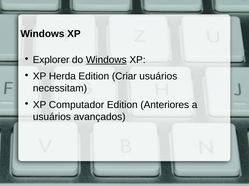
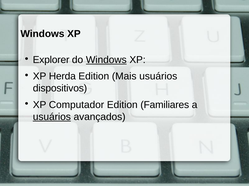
Criar: Criar -> Mais (124, 77)
necessitam: necessitam -> dispositivos (60, 89)
Anteriores: Anteriores -> Familiares (165, 105)
usuários underline: none -> present (52, 117)
